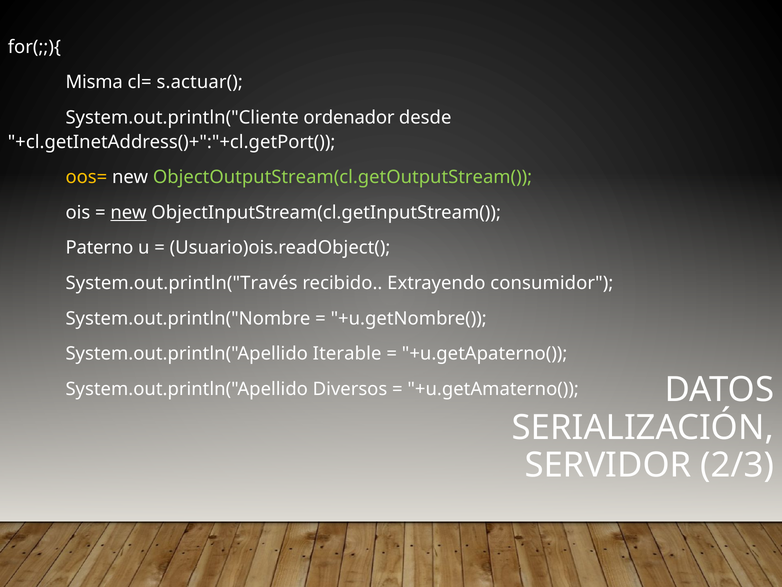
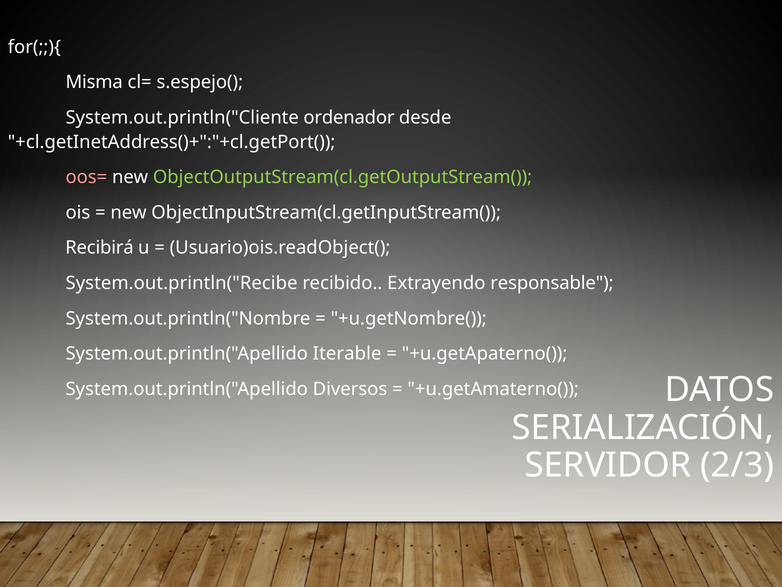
s.actuar(: s.actuar( -> s.espejo( (200, 82)
oos= colour: yellow -> pink (86, 177)
new underline: present -> none (129, 212)
Paterno: Paterno -> Recibirá (99, 248)
System.out.println("Través: System.out.println("Través -> System.out.println("Recibe (182, 283)
consumidor: consumidor -> responsable (552, 283)
